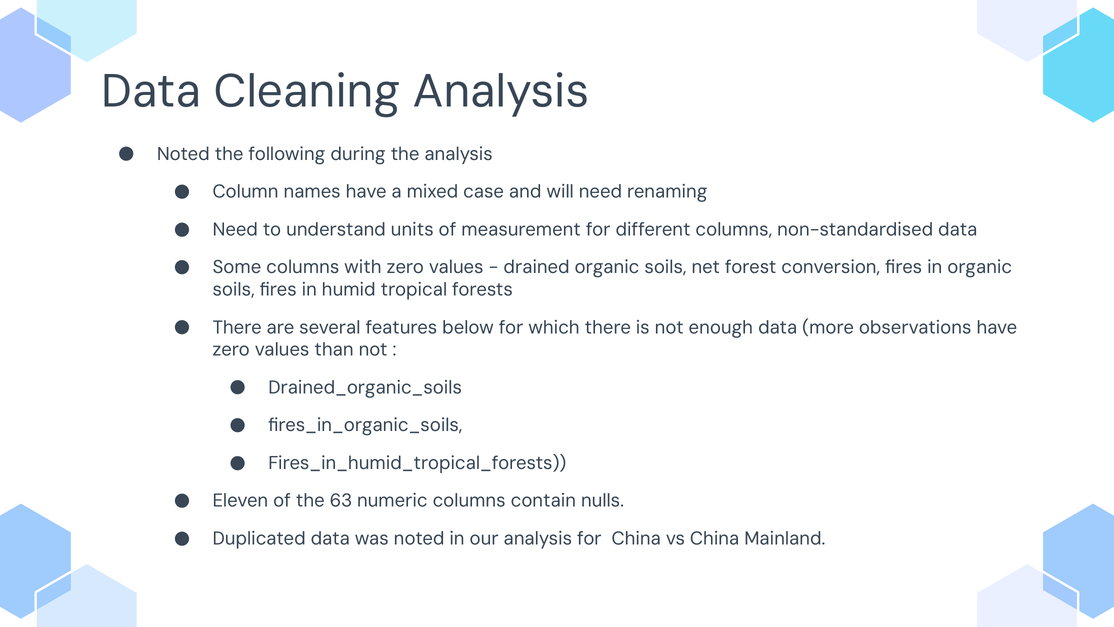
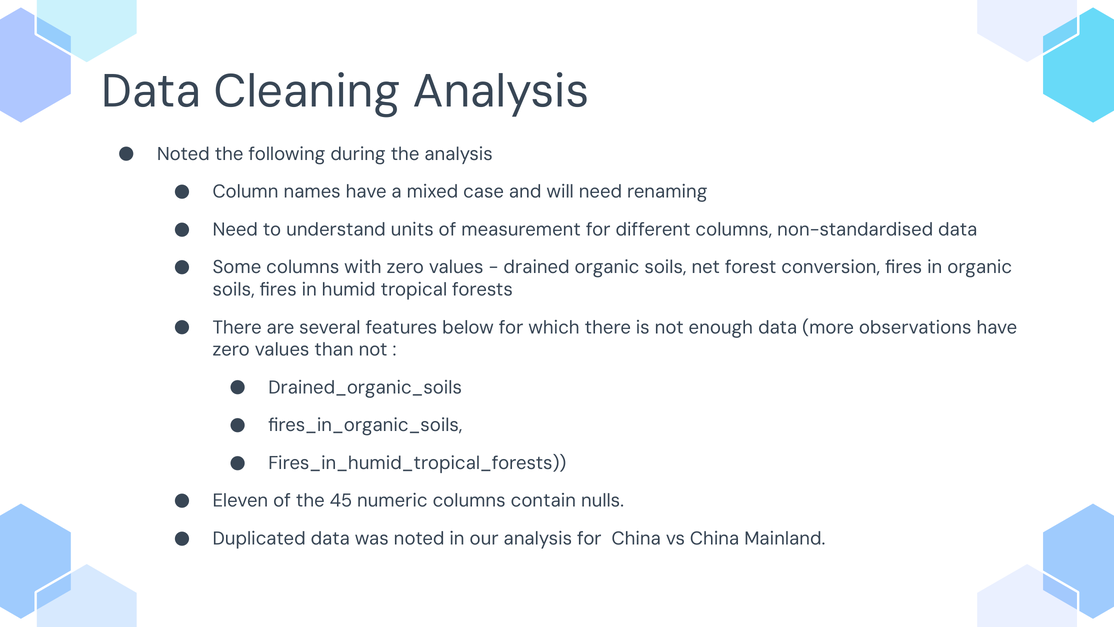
63: 63 -> 45 (341, 501)
